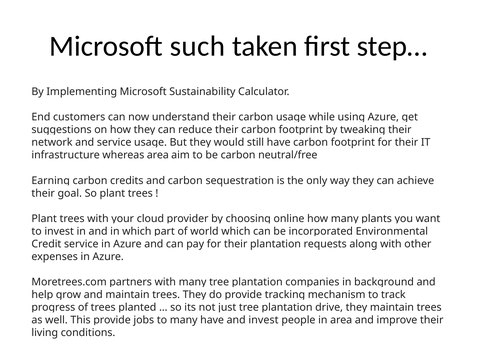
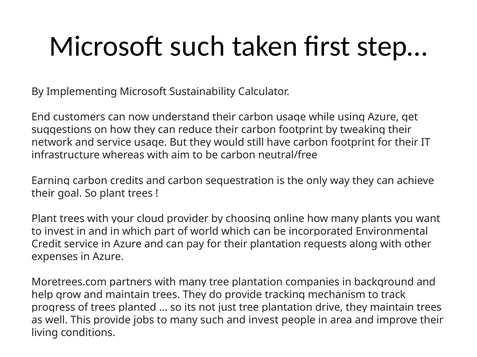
whereas area: area -> with (158, 155)
many have: have -> such (212, 321)
